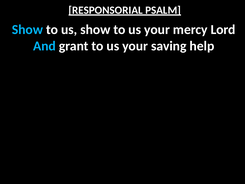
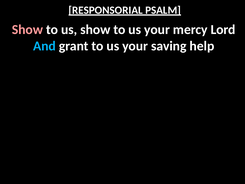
Show colour: light blue -> pink (27, 30)
